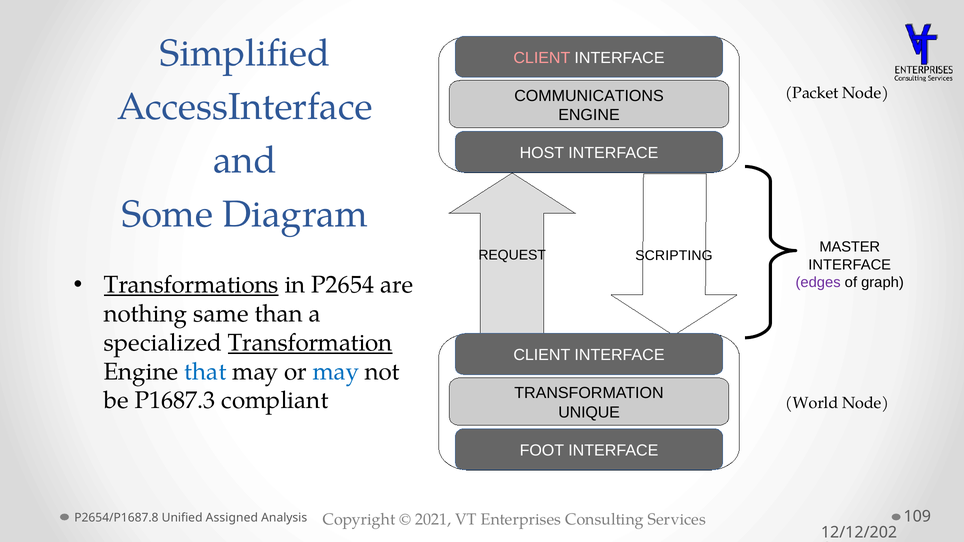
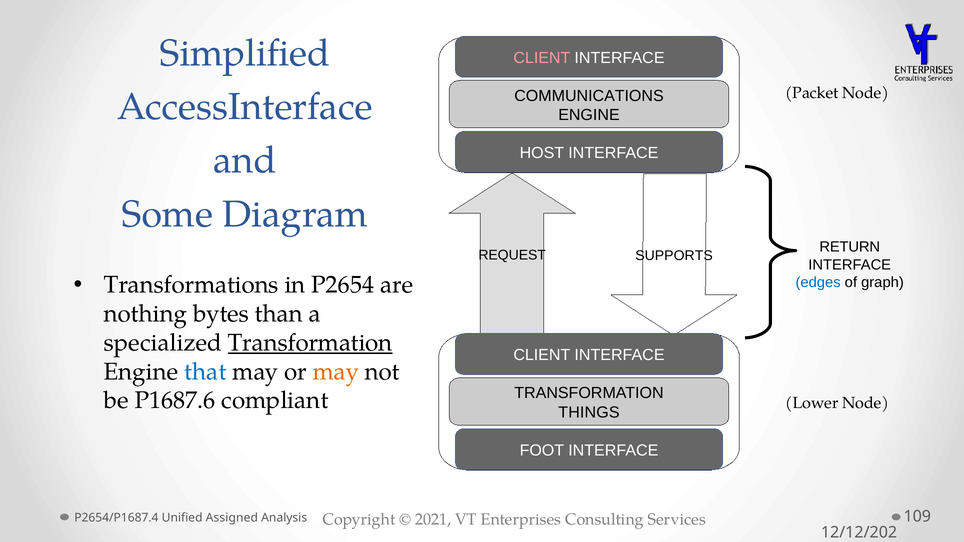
MASTER: MASTER -> RETURN (850, 247)
SCRIPTING: SCRIPTING -> SUPPORTS (674, 256)
Transformations underline: present -> none (191, 285)
edges colour: purple -> blue (818, 283)
same: same -> bytes (221, 314)
may colour: blue -> orange (336, 372)
P1687.3: P1687.3 -> P1687.6 (175, 401)
World: World -> Lower (812, 403)
UNIQUE: UNIQUE -> THINGS (589, 413)
P2654/P1687.8: P2654/P1687.8 -> P2654/P1687.4 (116, 518)
